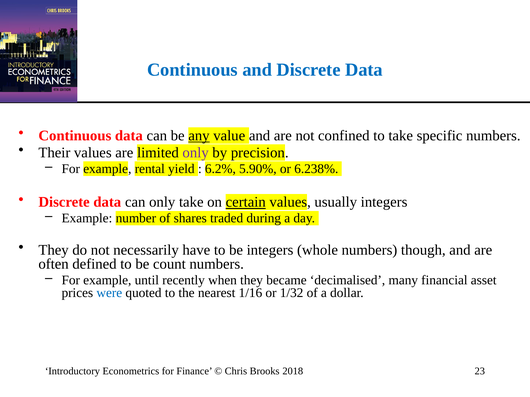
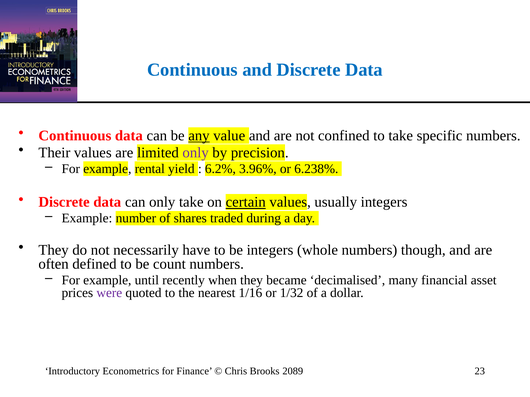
5.90%: 5.90% -> 3.96% (258, 169)
were colour: blue -> purple (109, 293)
2018: 2018 -> 2089 (293, 372)
